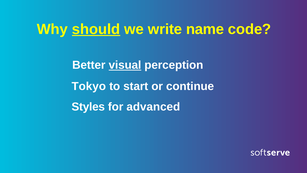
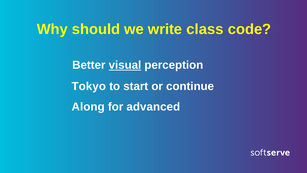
should underline: present -> none (96, 29)
name: name -> class (205, 29)
Styles: Styles -> Along (88, 107)
